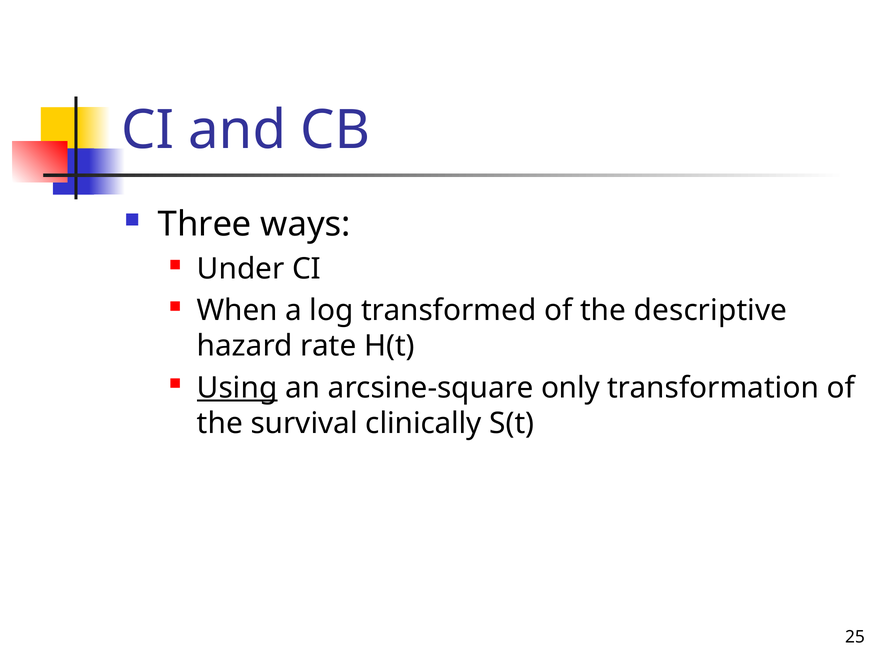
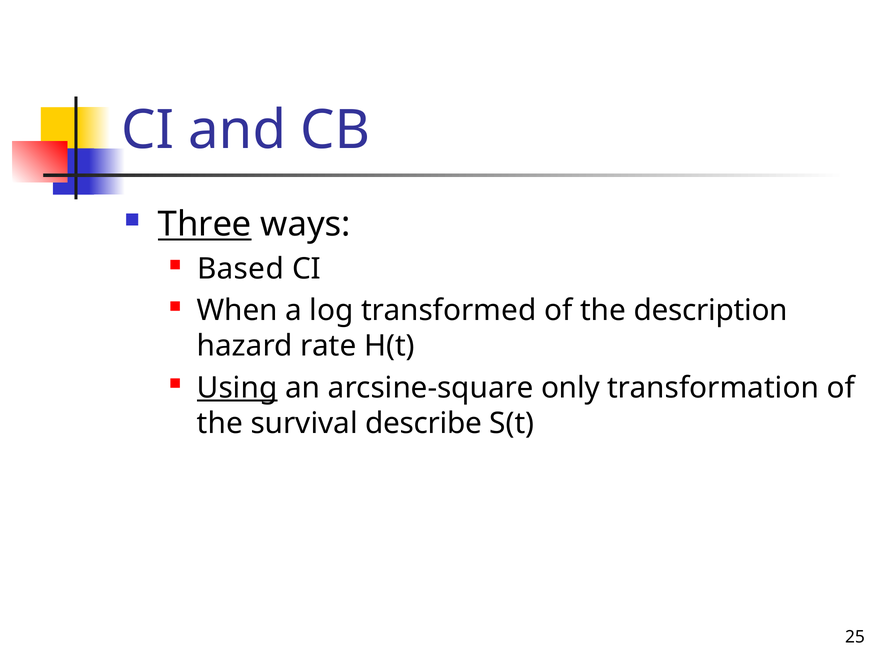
Three underline: none -> present (205, 225)
Under: Under -> Based (241, 269)
descriptive: descriptive -> description (711, 311)
clinically: clinically -> describe (424, 424)
